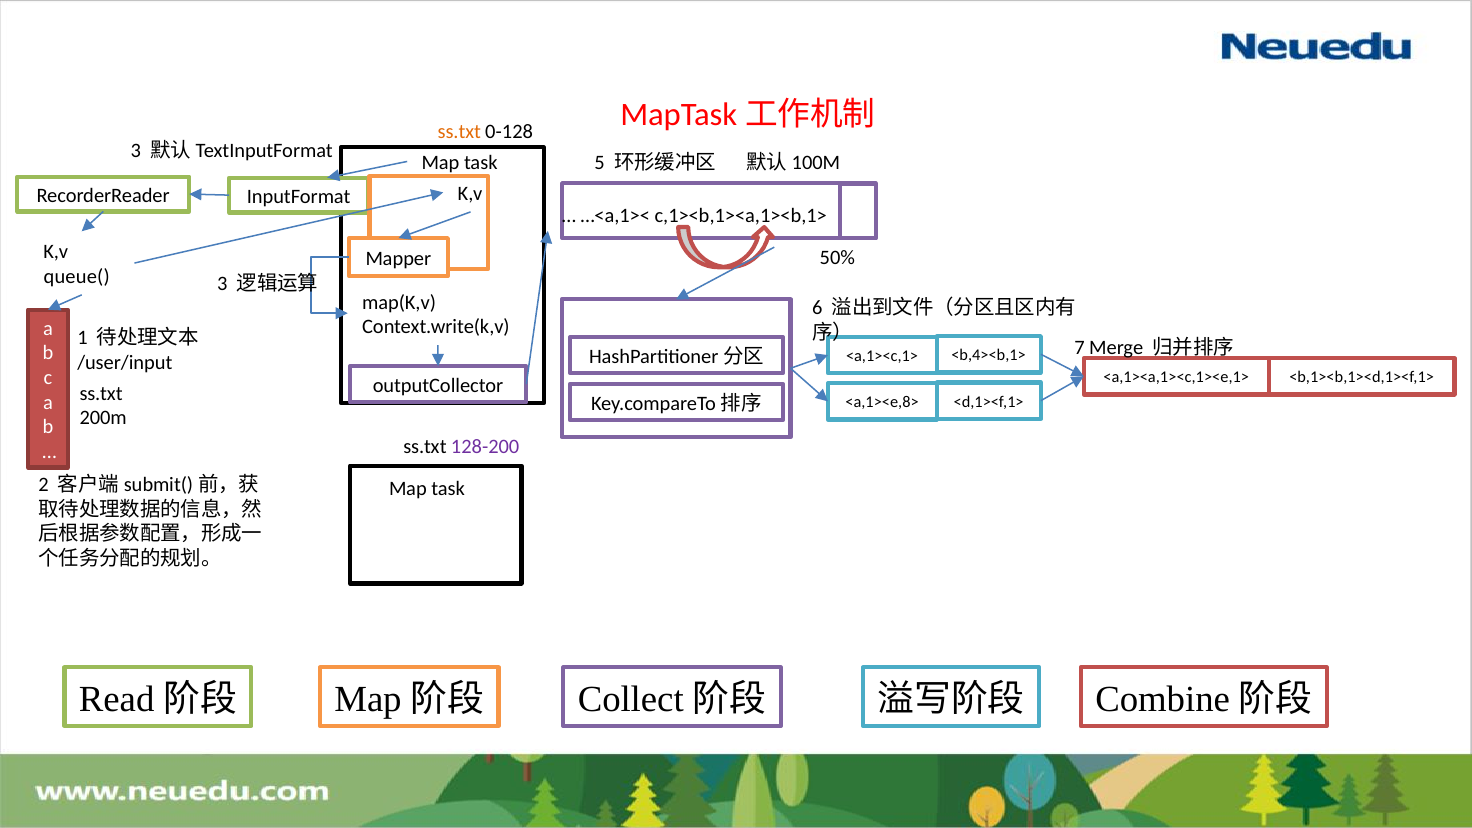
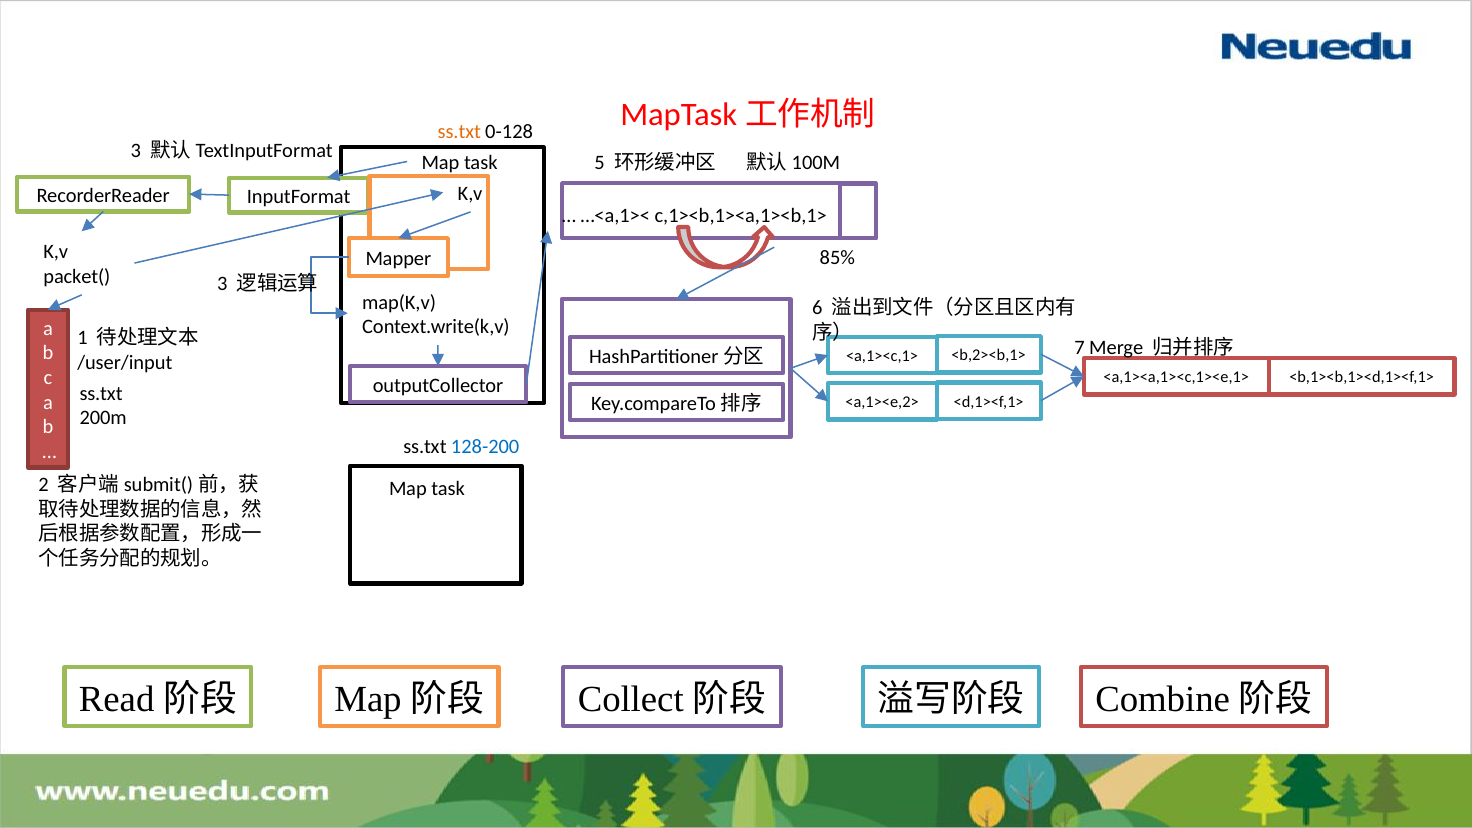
50%: 50% -> 85% (837, 258)
queue(: queue( -> packet( (77, 277)
<b,4><b,1>: <b,4><b,1> -> <b,2><b,1> (989, 355)
<a,1><e,8>: <a,1><e,8> -> <a,1><e,2> (882, 403)
128-200 colour: purple -> blue (485, 447)
